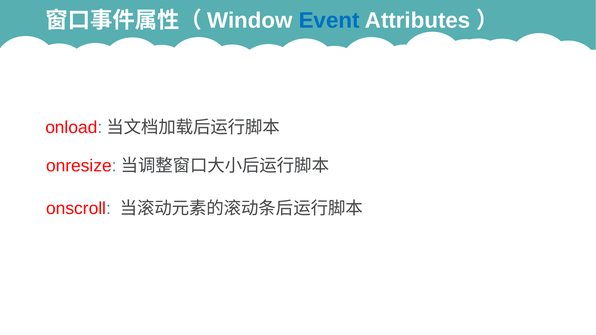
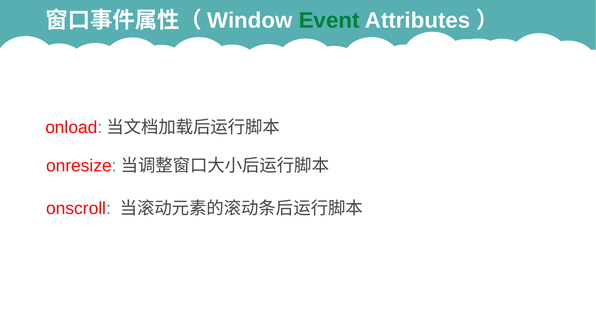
Event colour: blue -> green (329, 20)
